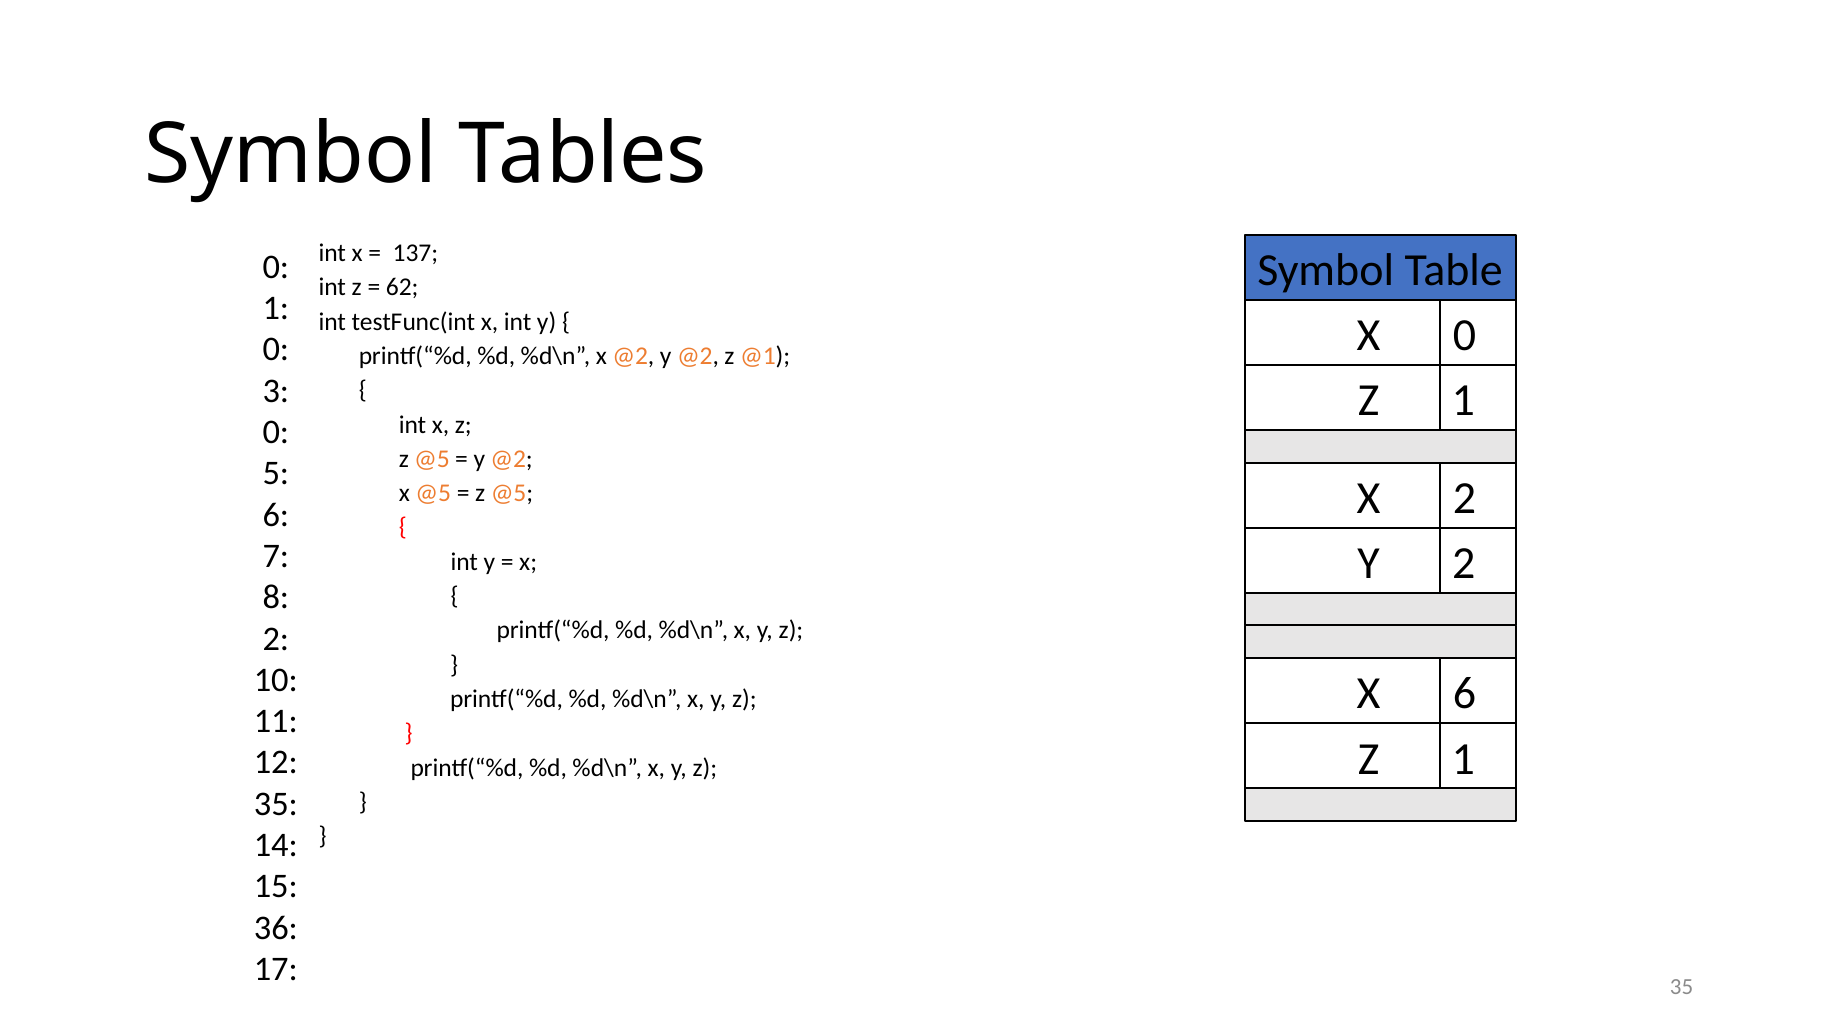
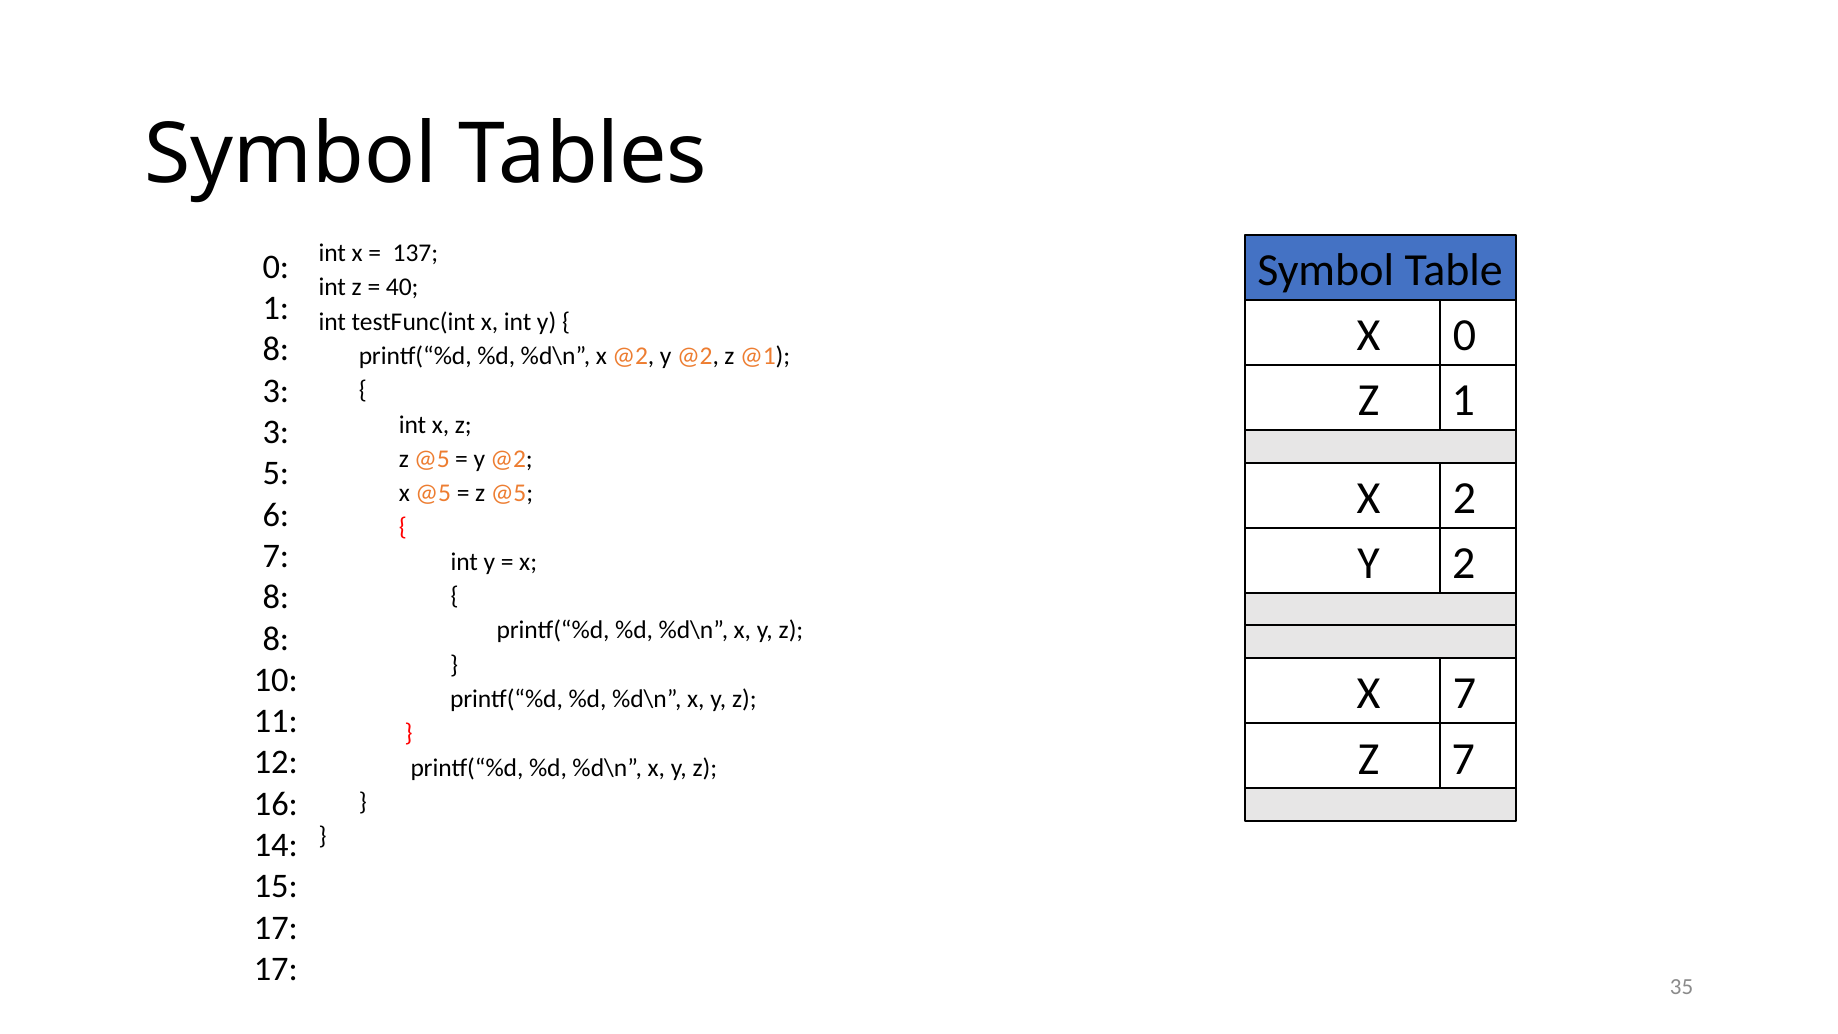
62: 62 -> 40 (402, 287)
0: 0 -> 8 (276, 349)
0: 0 -> 3 (276, 432)
2: 2 -> 8 (276, 639)
X 6: 6 -> 7 (1465, 694)
1: 1 -> 7 (1463, 759)
35: 35 -> 16 (276, 804)
36: 36 -> 17 (276, 928)
